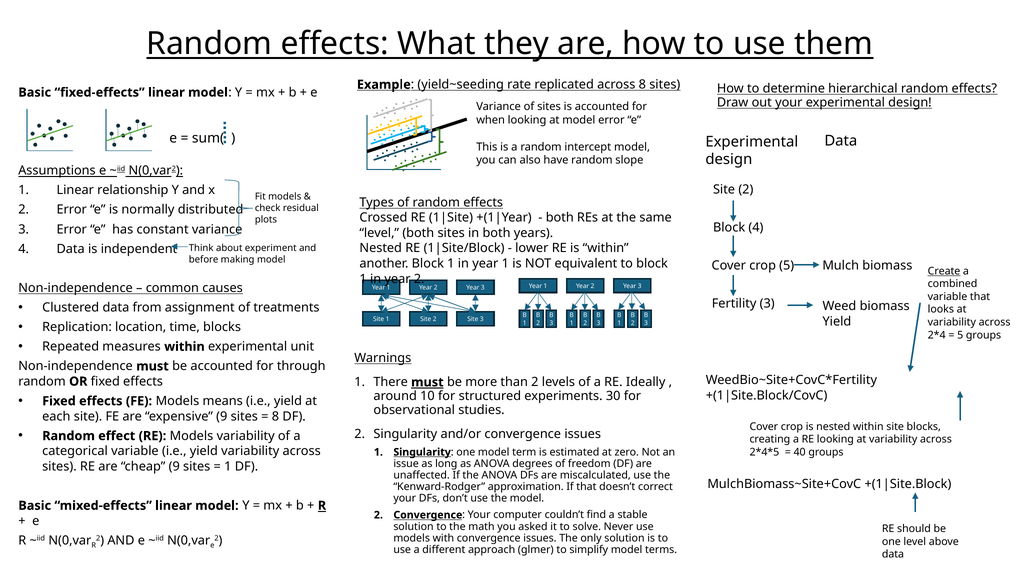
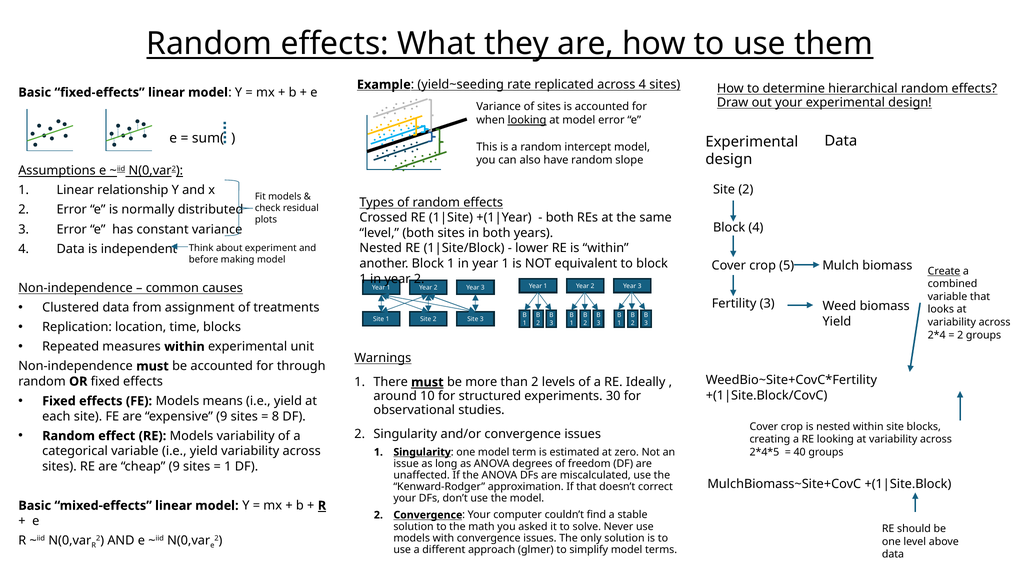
across 8: 8 -> 4 (642, 85)
looking underline: none -> present (527, 120)
5: 5 -> 2 (960, 335)
